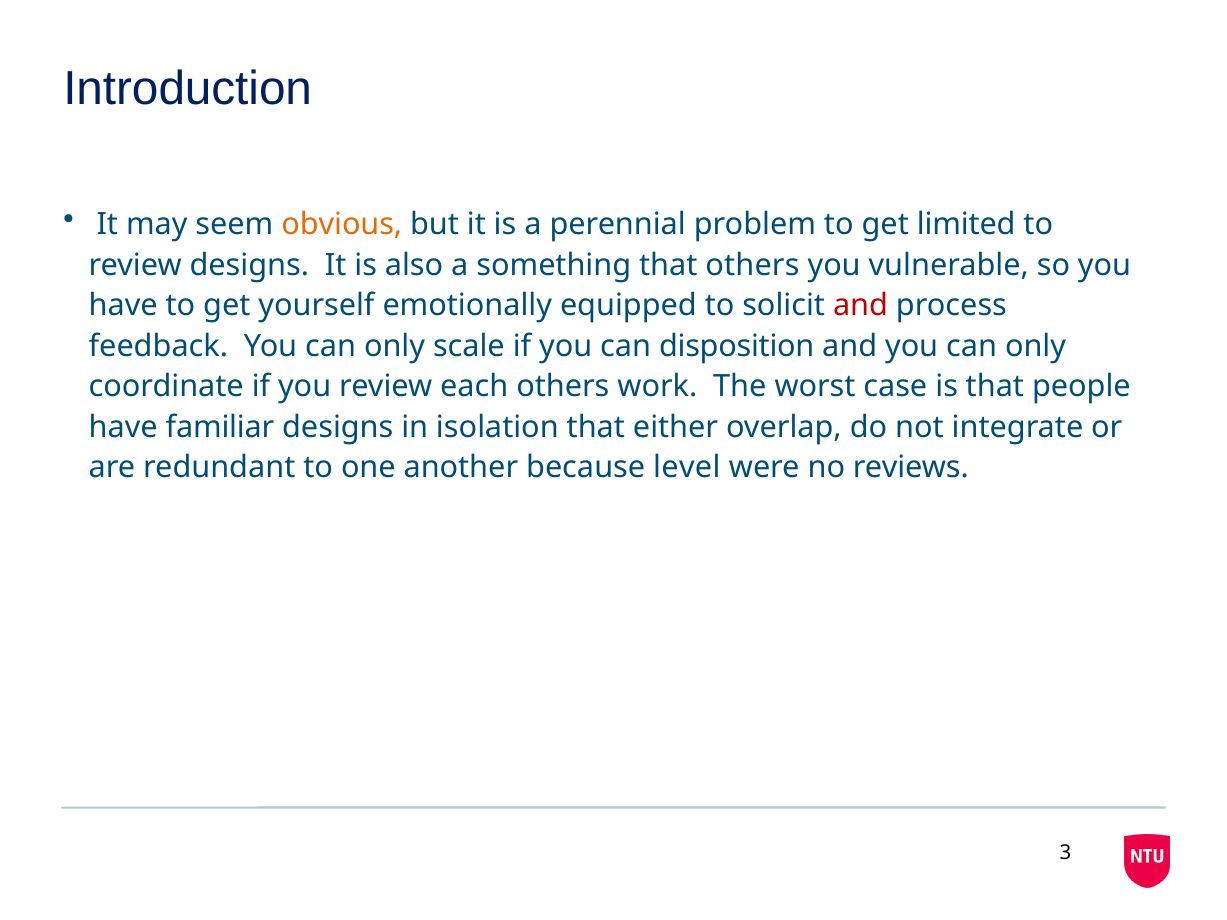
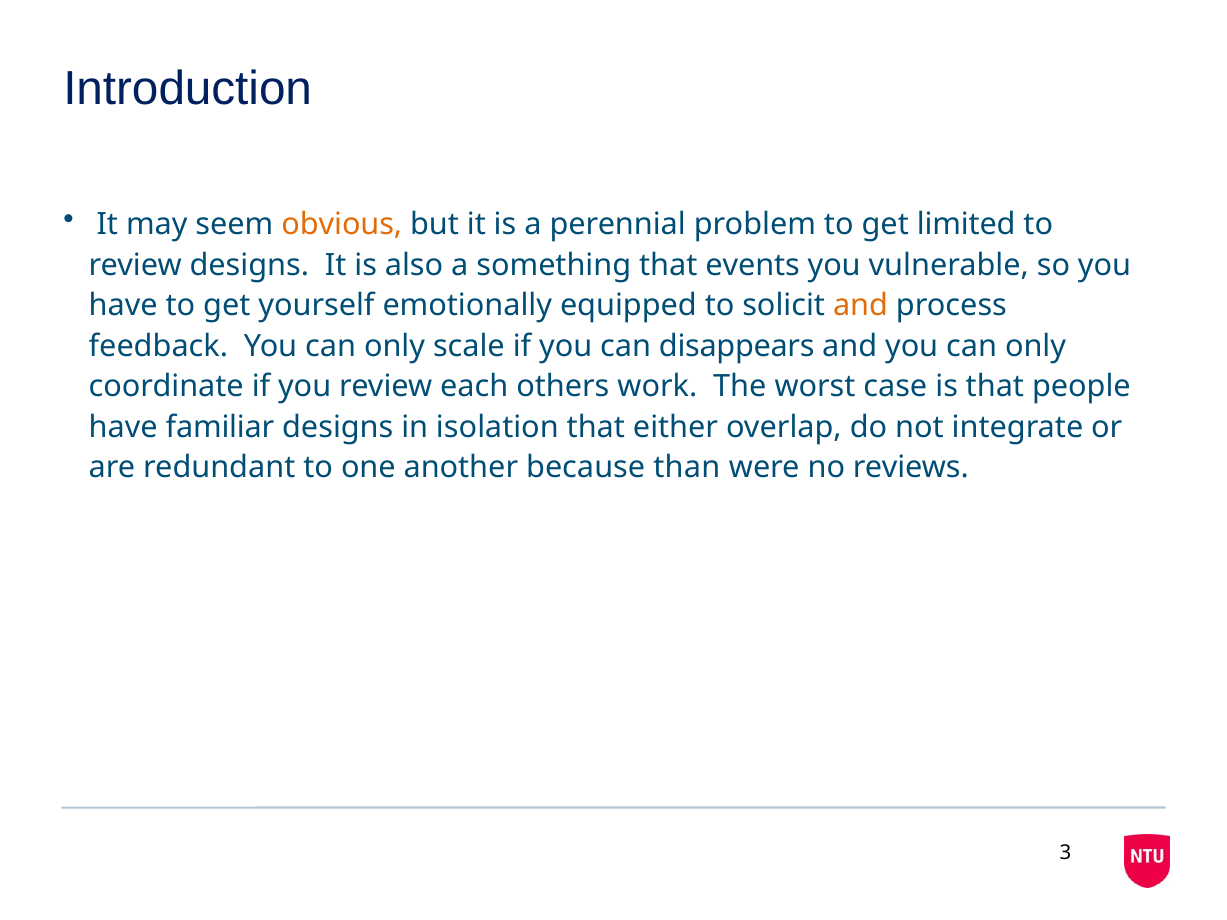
that others: others -> events (753, 265)
and colour: red -> orange (861, 306)
disposition: disposition -> disappears (737, 346)
level: level -> than (687, 468)
